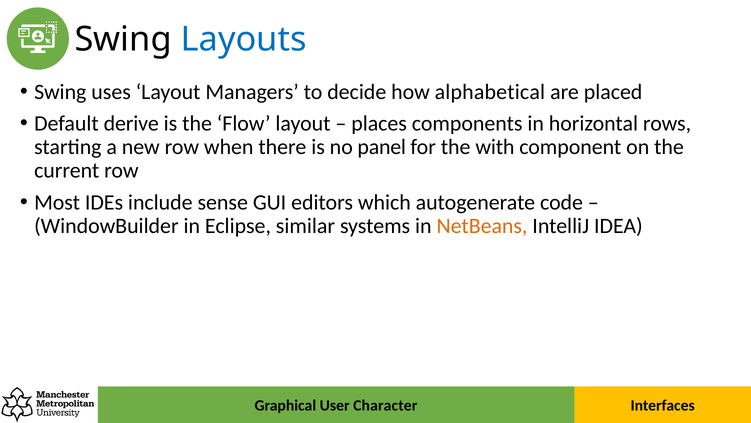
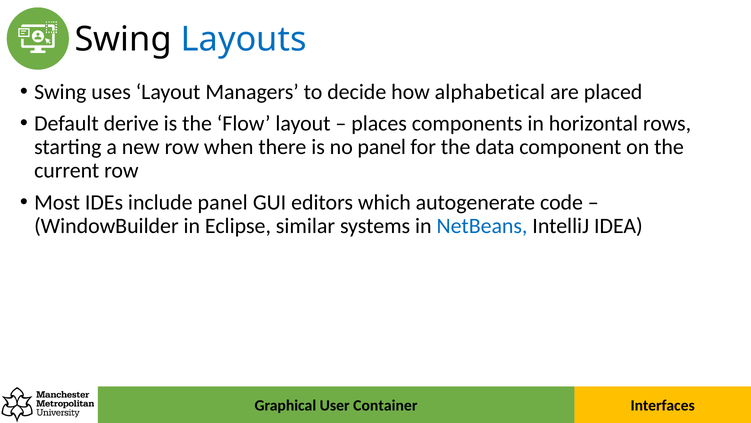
with: with -> data (495, 147)
include sense: sense -> panel (223, 202)
NetBeans colour: orange -> blue (482, 226)
Character: Character -> Container (385, 405)
